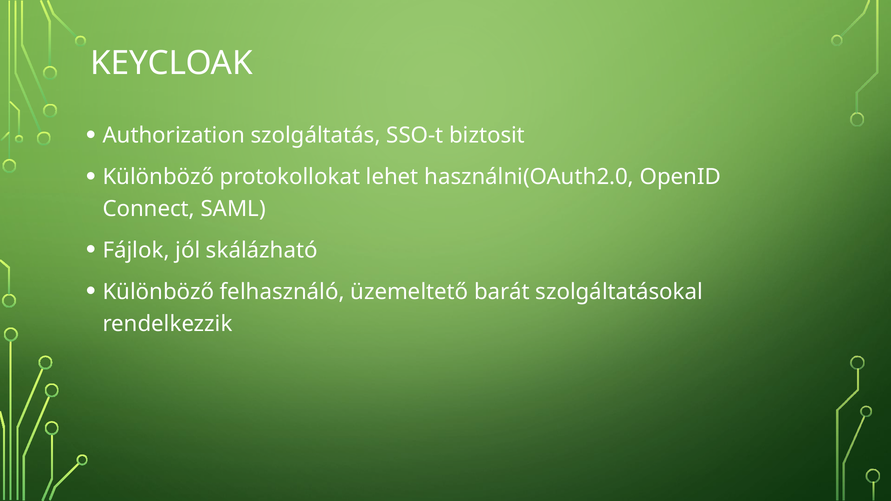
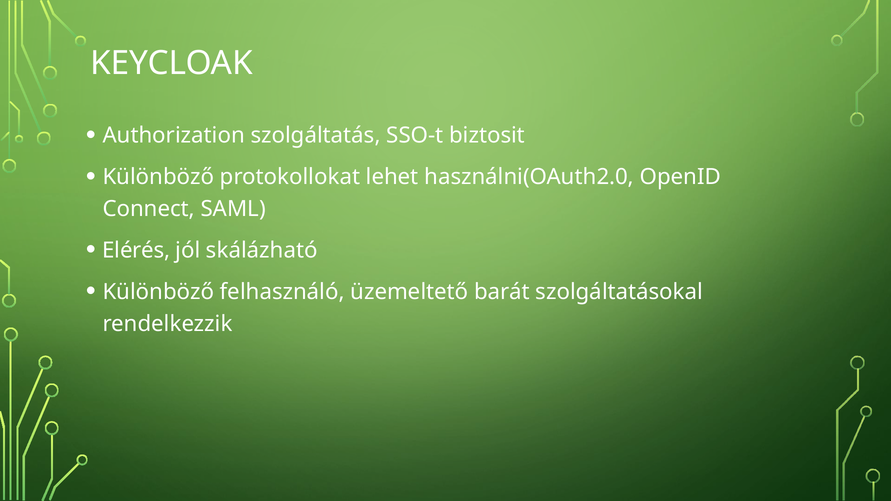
Fájlok: Fájlok -> Elérés (136, 250)
